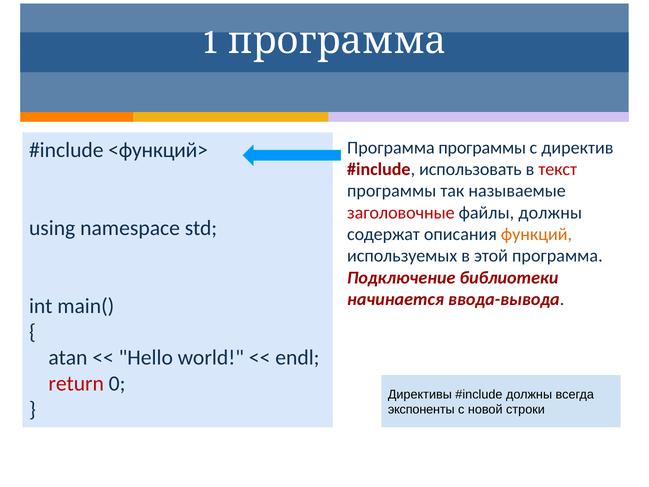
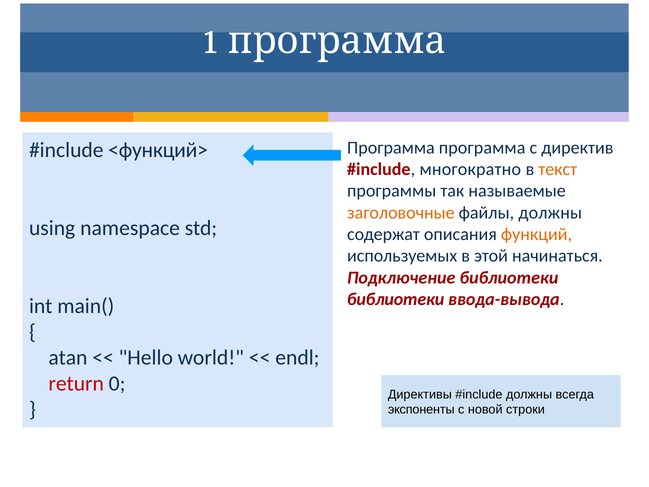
Программа программы: программы -> программа (482, 148)
использовать: использовать -> многократно (470, 169)
текст colour: red -> orange (558, 169)
заголовочные colour: red -> orange (401, 213)
этой программа: программа -> начинаться (557, 256)
начинается: начинается -> библиотеки (396, 299)
